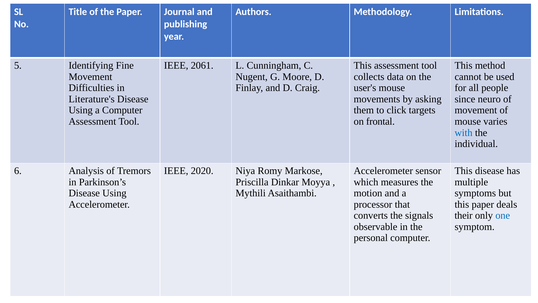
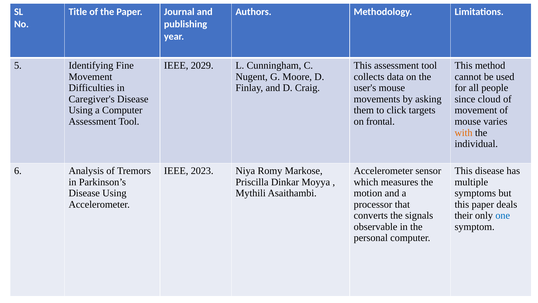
2061: 2061 -> 2029 (202, 66)
Literature's: Literature's -> Caregiver's (92, 99)
neuro: neuro -> cloud (489, 99)
with colour: blue -> orange (464, 133)
2020: 2020 -> 2023 (202, 171)
